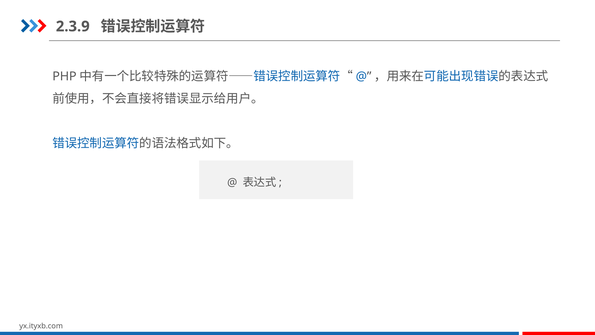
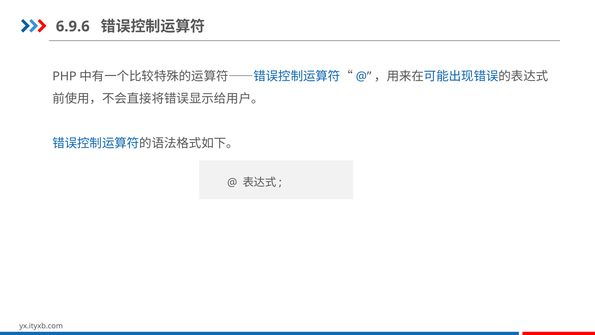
2.3.9: 2.3.9 -> 6.9.6 (73, 26)
